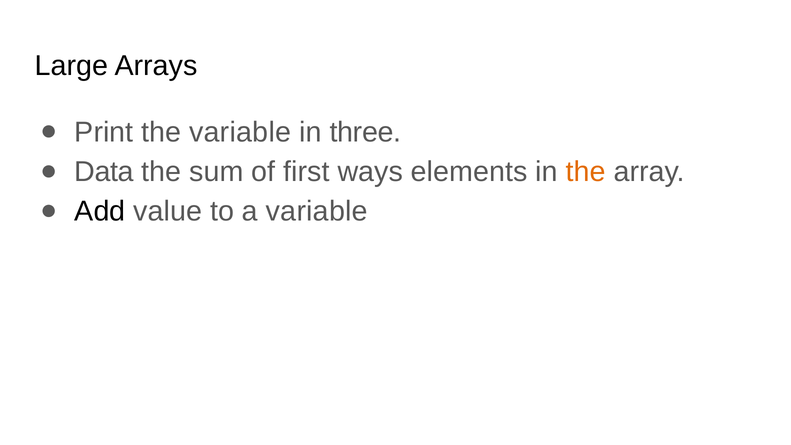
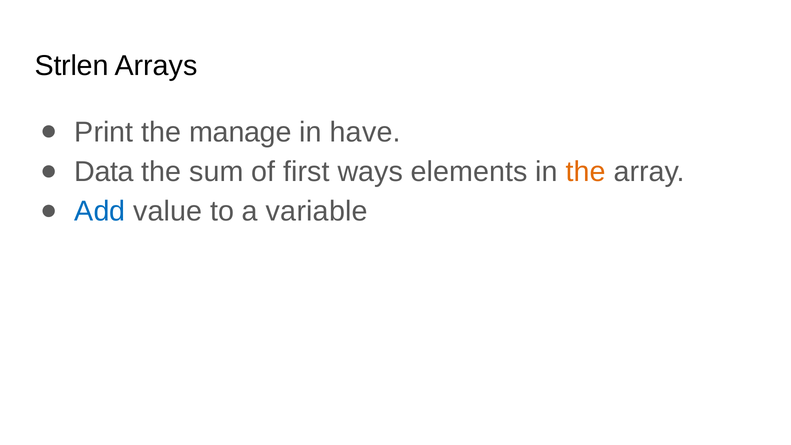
Large: Large -> Strlen (72, 66)
the variable: variable -> manage (240, 132)
three: three -> have (365, 132)
Add colour: black -> blue (100, 211)
